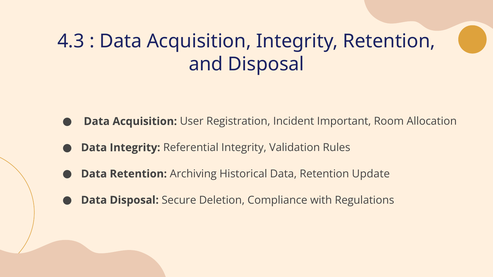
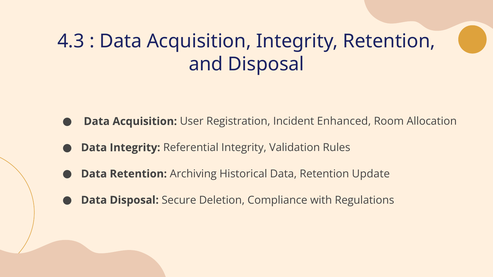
Important: Important -> Enhanced (344, 122)
